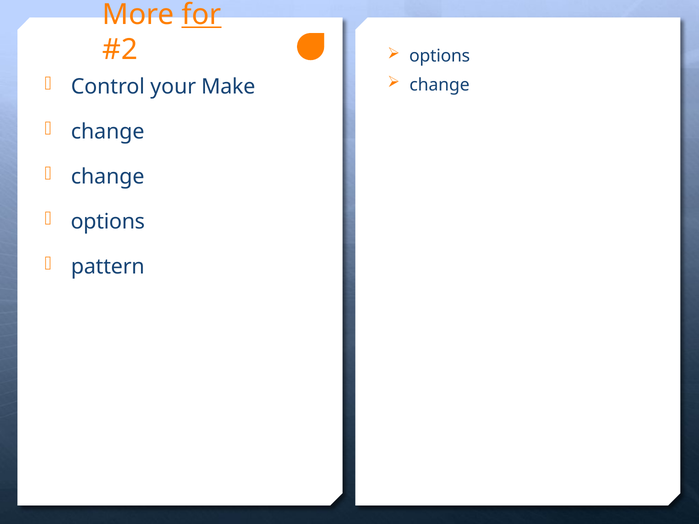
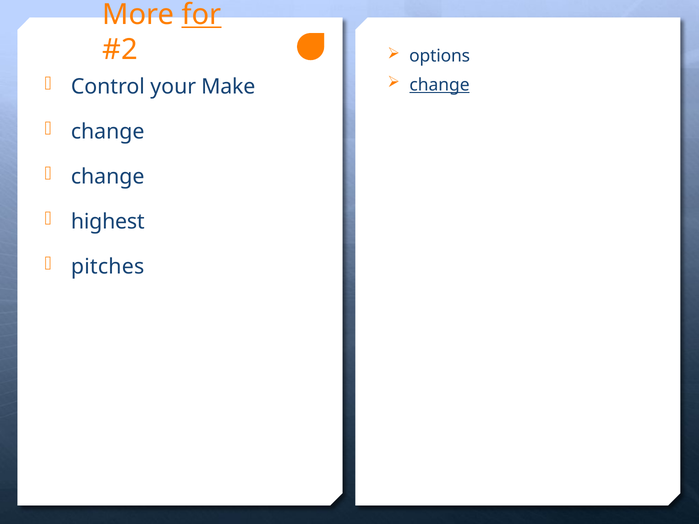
change underline: none -> present (440, 85)
options: options -> highest (108, 222)
pattern: pattern -> pitches (108, 267)
